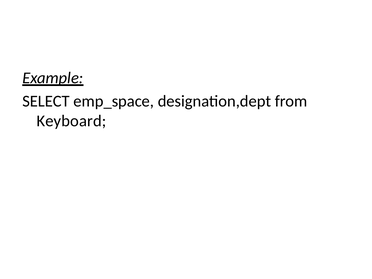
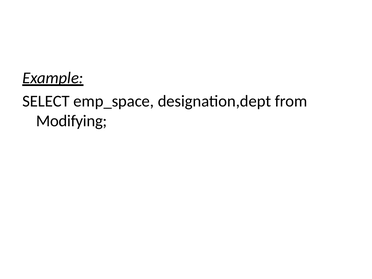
Keyboard: Keyboard -> Modifying (72, 121)
